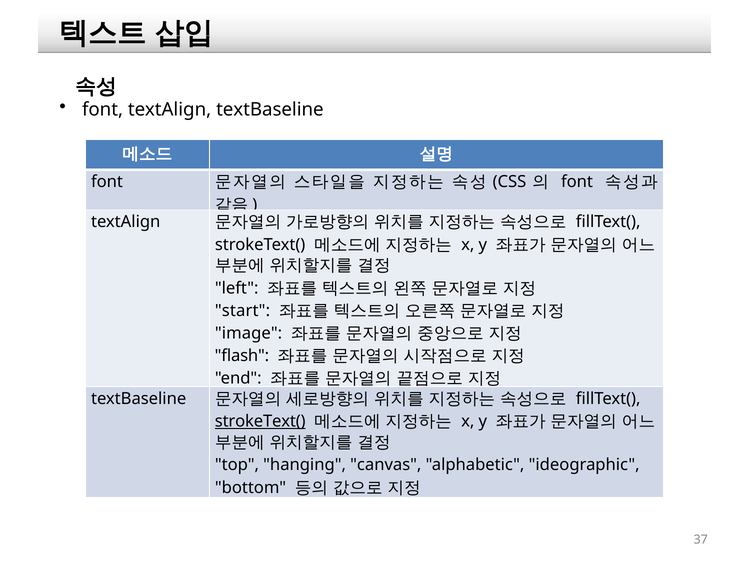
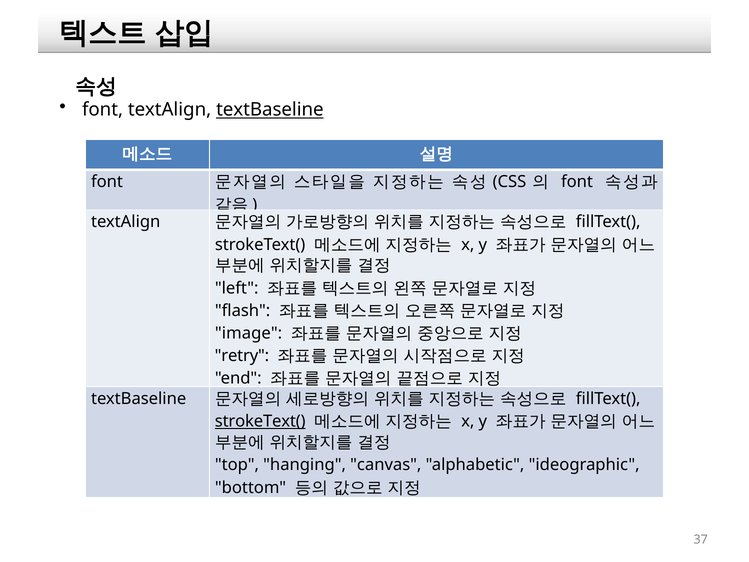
textBaseline underline: none -> present (270, 110)
start: start -> flash (243, 310)
flash: flash -> retry (242, 356)
